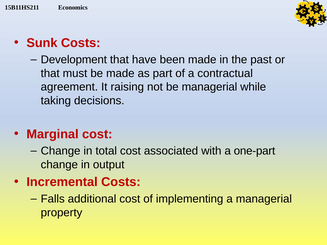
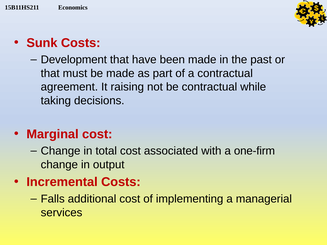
be managerial: managerial -> contractual (209, 87)
one-part: one-part -> one-firm (254, 151)
property: property -> services (62, 213)
